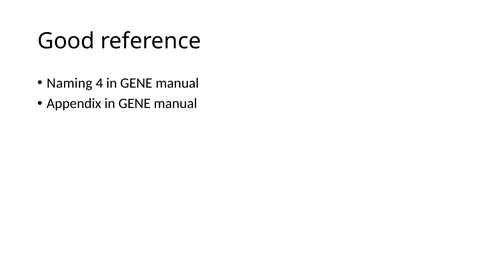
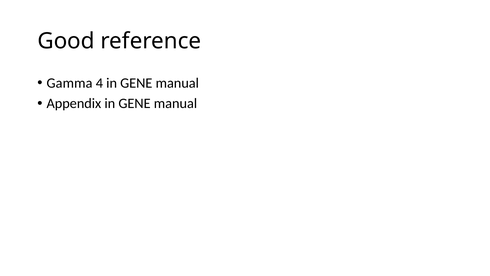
Naming: Naming -> Gamma (70, 83)
